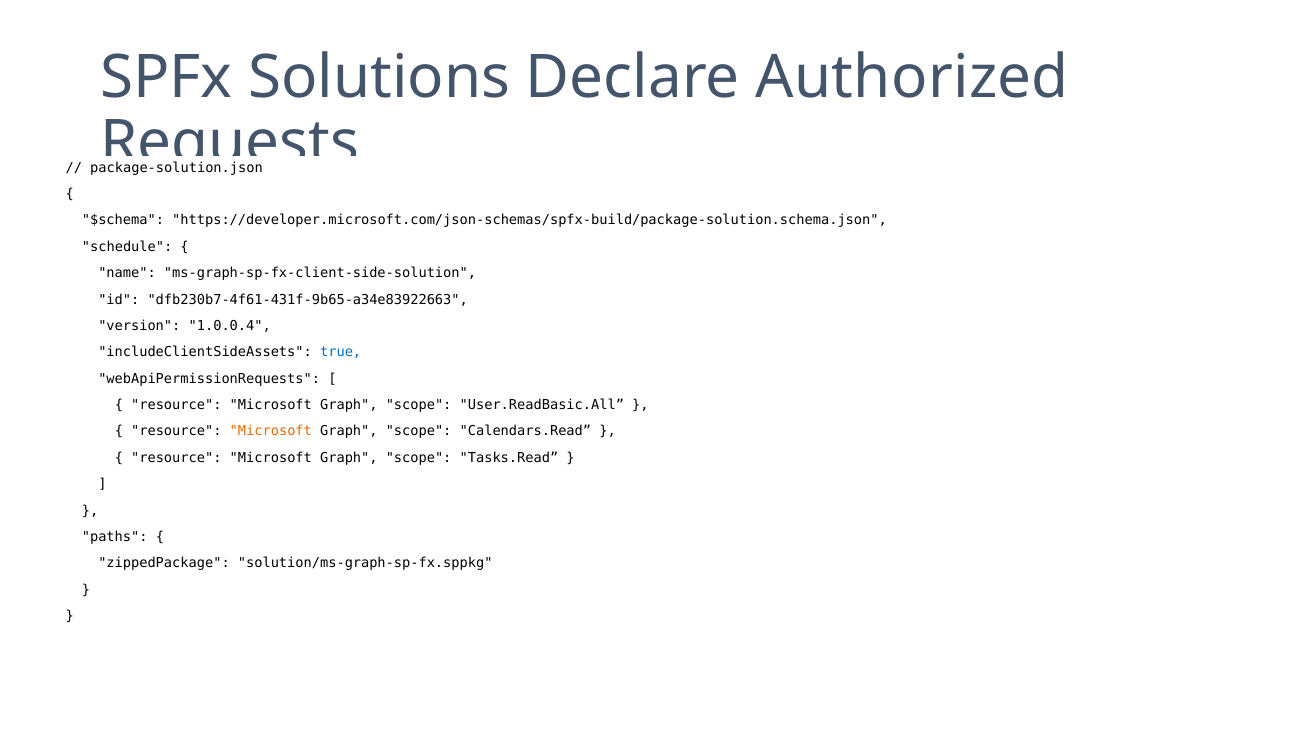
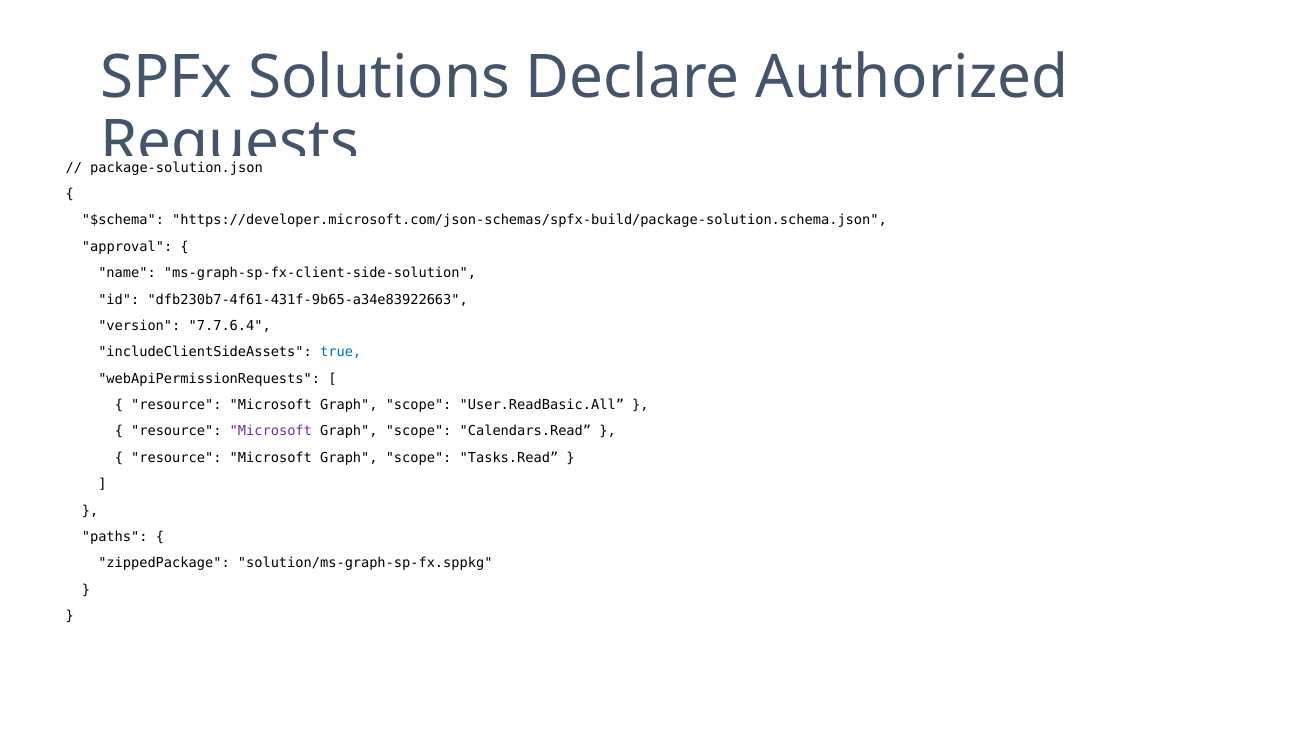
schedule: schedule -> approval (127, 247)
1.0.0.4: 1.0.0.4 -> 7.7.6.4 (230, 326)
Microsoft colour: orange -> purple (271, 432)
